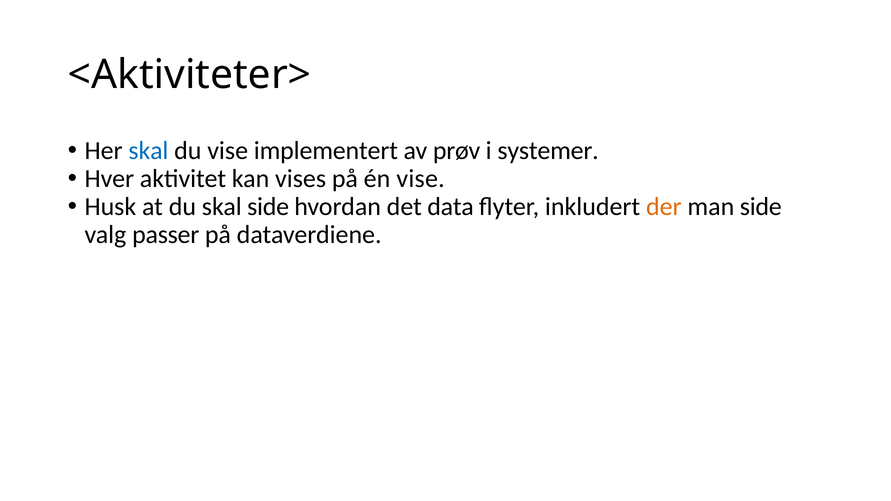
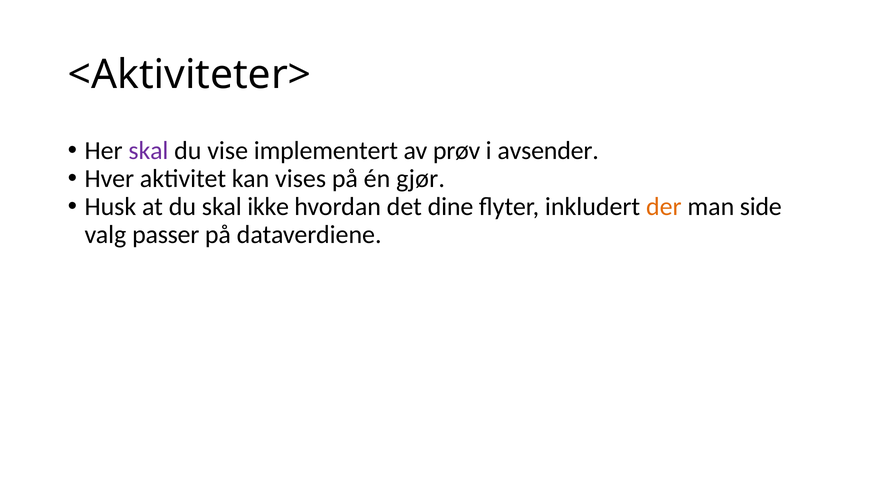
skal colour: blue -> purple (148, 151)
systemer: systemer -> avsender (548, 151)
én vise: vise -> gjør (421, 179)
skal side: side -> ikke (268, 207)
data: data -> dine (450, 207)
